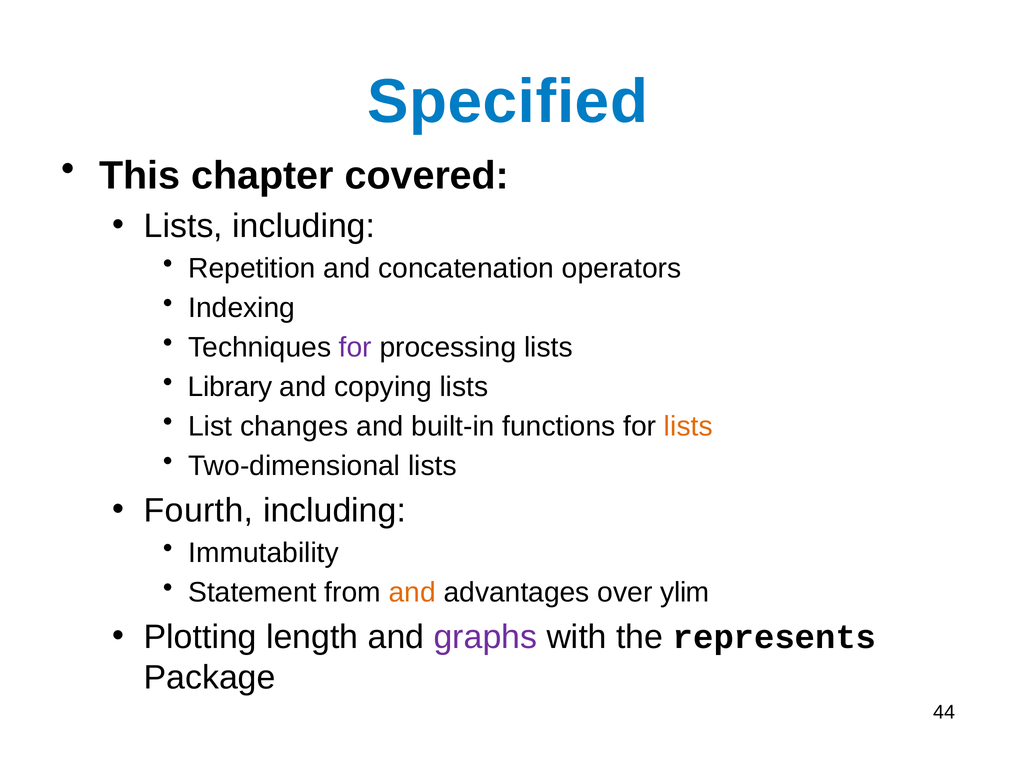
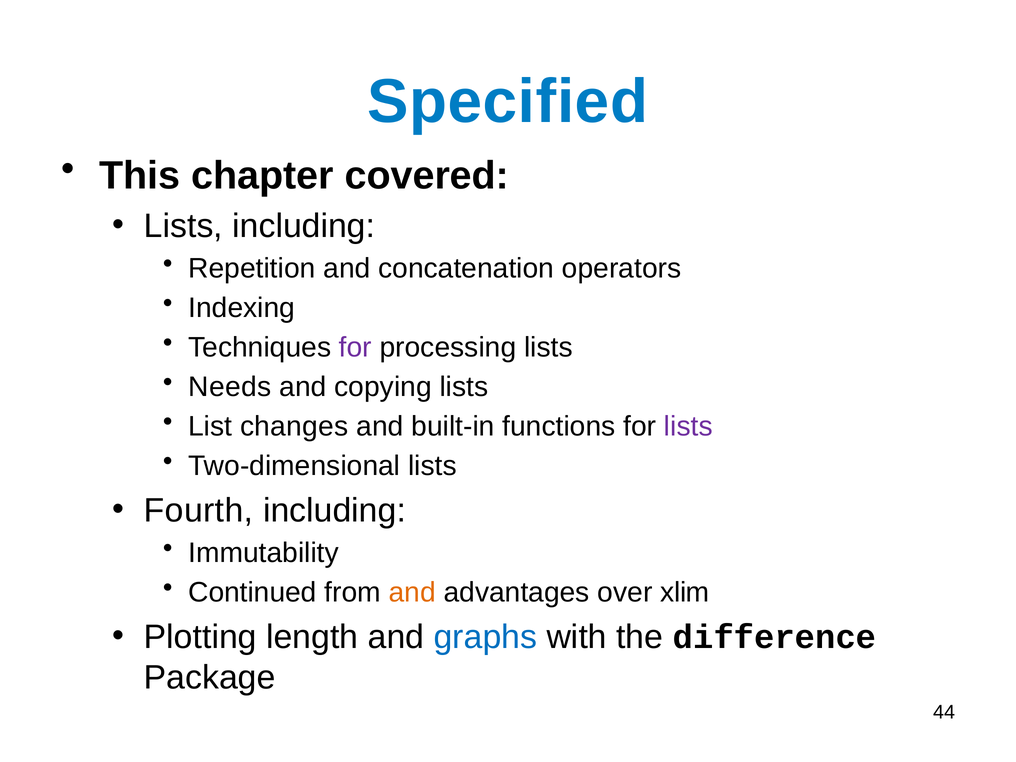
Library: Library -> Needs (230, 387)
lists colour: orange -> purple (688, 426)
Statement: Statement -> Continued (252, 592)
ylim: ylim -> xlim (685, 592)
graphs colour: purple -> blue (485, 637)
represents: represents -> difference (775, 637)
